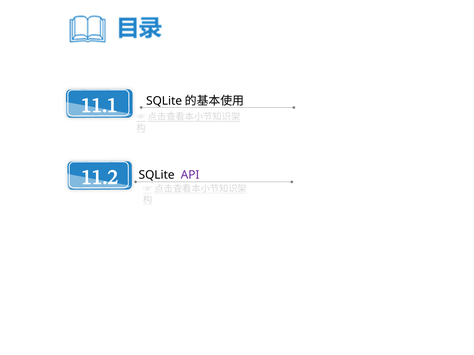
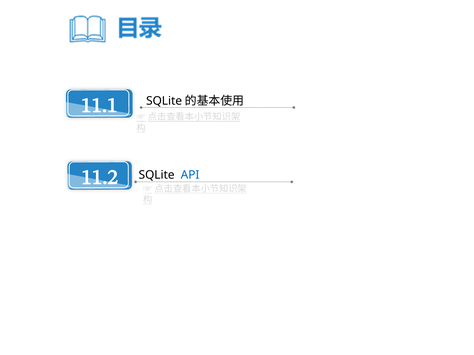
API colour: purple -> blue (190, 175)
